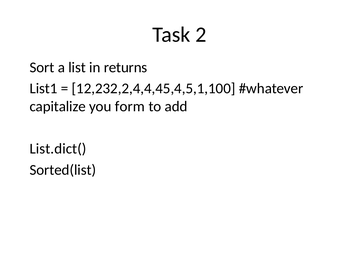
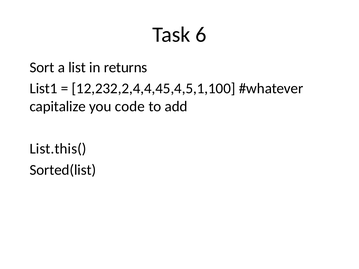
2: 2 -> 6 (201, 35)
form: form -> code (130, 107)
List.dict(: List.dict( -> List.this( (58, 149)
